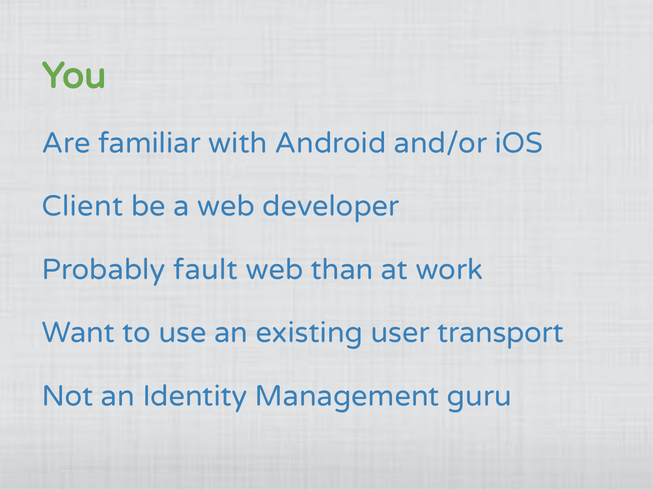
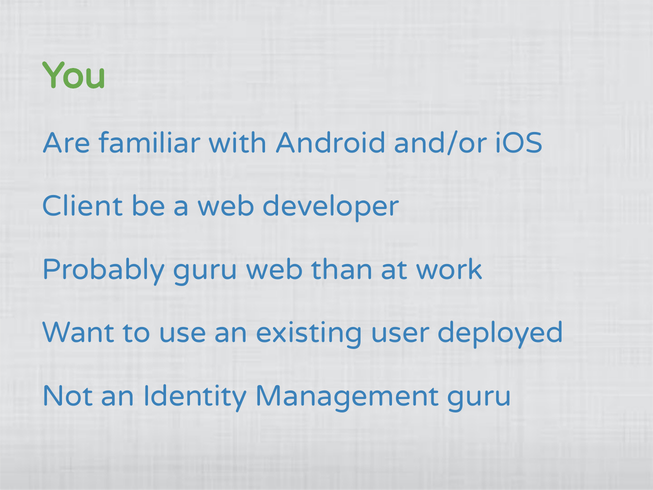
Probably fault: fault -> guru (205, 269)
transport: transport -> deployed (501, 333)
